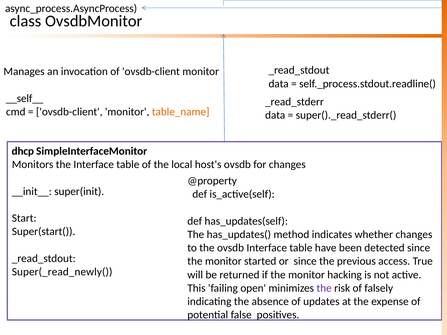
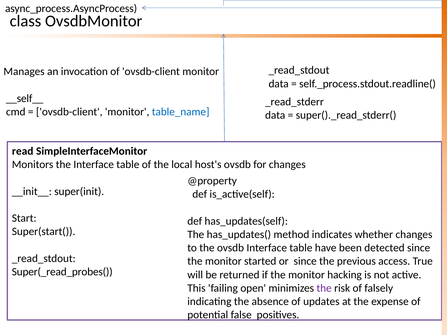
table_name colour: orange -> blue (181, 112)
dhcp: dhcp -> read (23, 151)
Super(_read_newly(: Super(_read_newly( -> Super(_read_probes( (62, 272)
